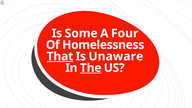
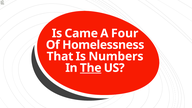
Some: Some -> Came (81, 33)
That underline: present -> none (60, 56)
Unaware: Unaware -> Numbers (116, 56)
